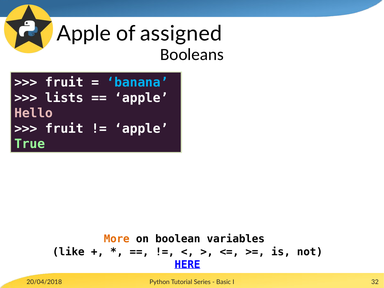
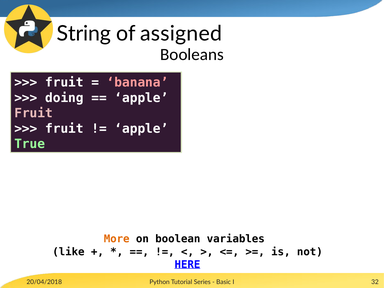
Apple: Apple -> String (84, 34)
banana colour: light blue -> pink (138, 82)
lists: lists -> doing (64, 98)
Hello: Hello -> Fruit (34, 113)
